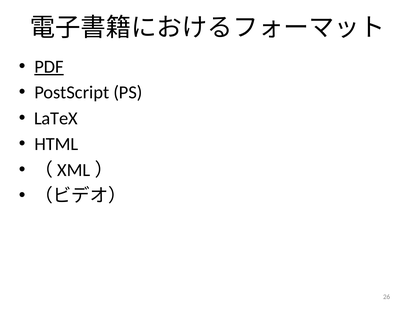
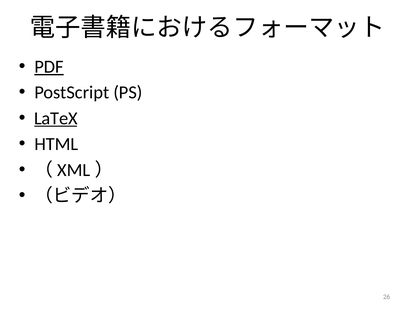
LaTeX underline: none -> present (56, 118)
